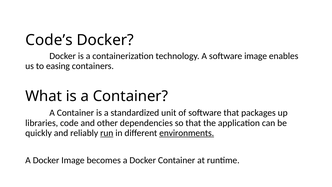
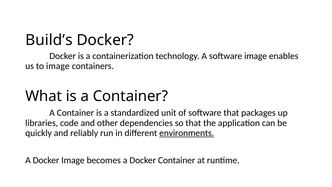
Code’s: Code’s -> Build’s (49, 40)
to easing: easing -> image (58, 66)
run underline: present -> none (107, 133)
